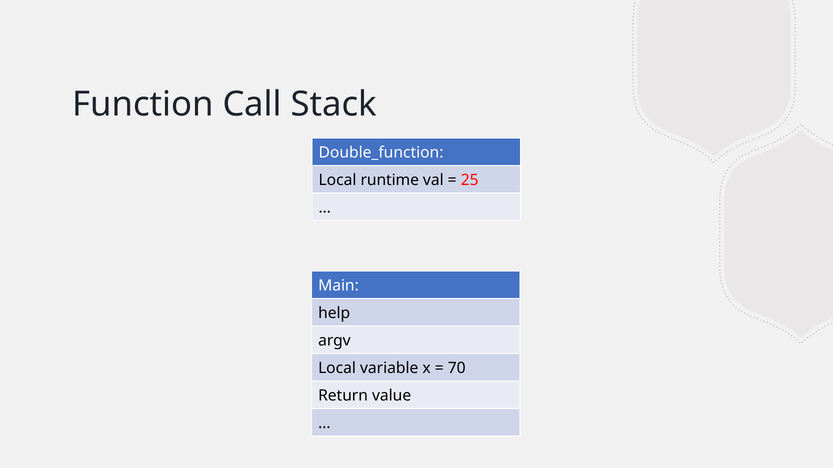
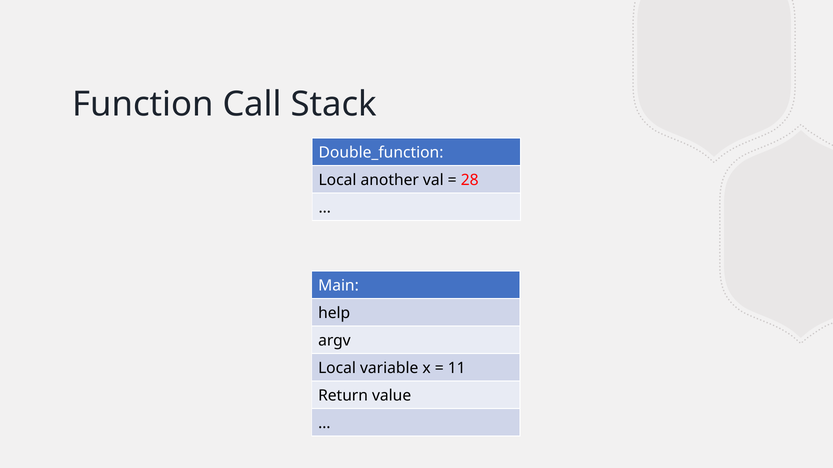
runtime: runtime -> another (390, 180)
25: 25 -> 28 (470, 180)
70: 70 -> 11 (457, 369)
